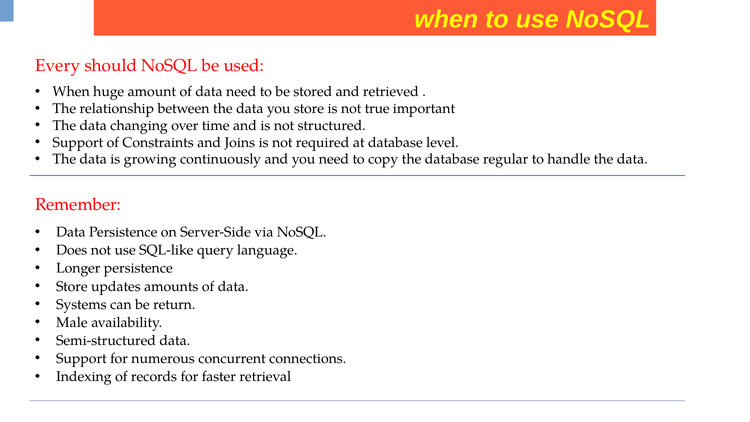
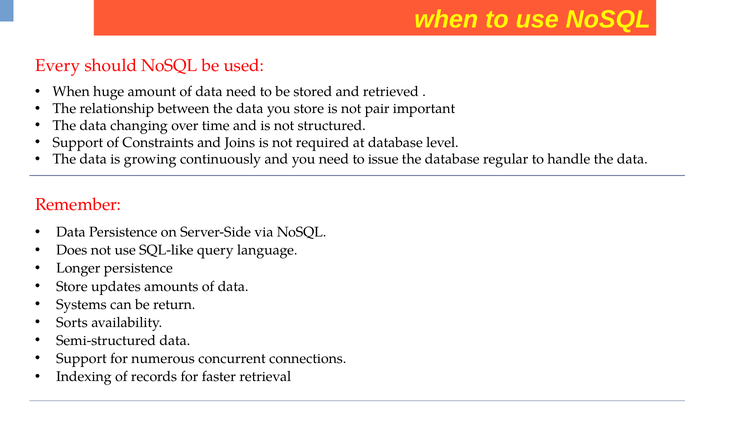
true: true -> pair (377, 109)
copy: copy -> issue (383, 159)
Male: Male -> Sorts (72, 322)
